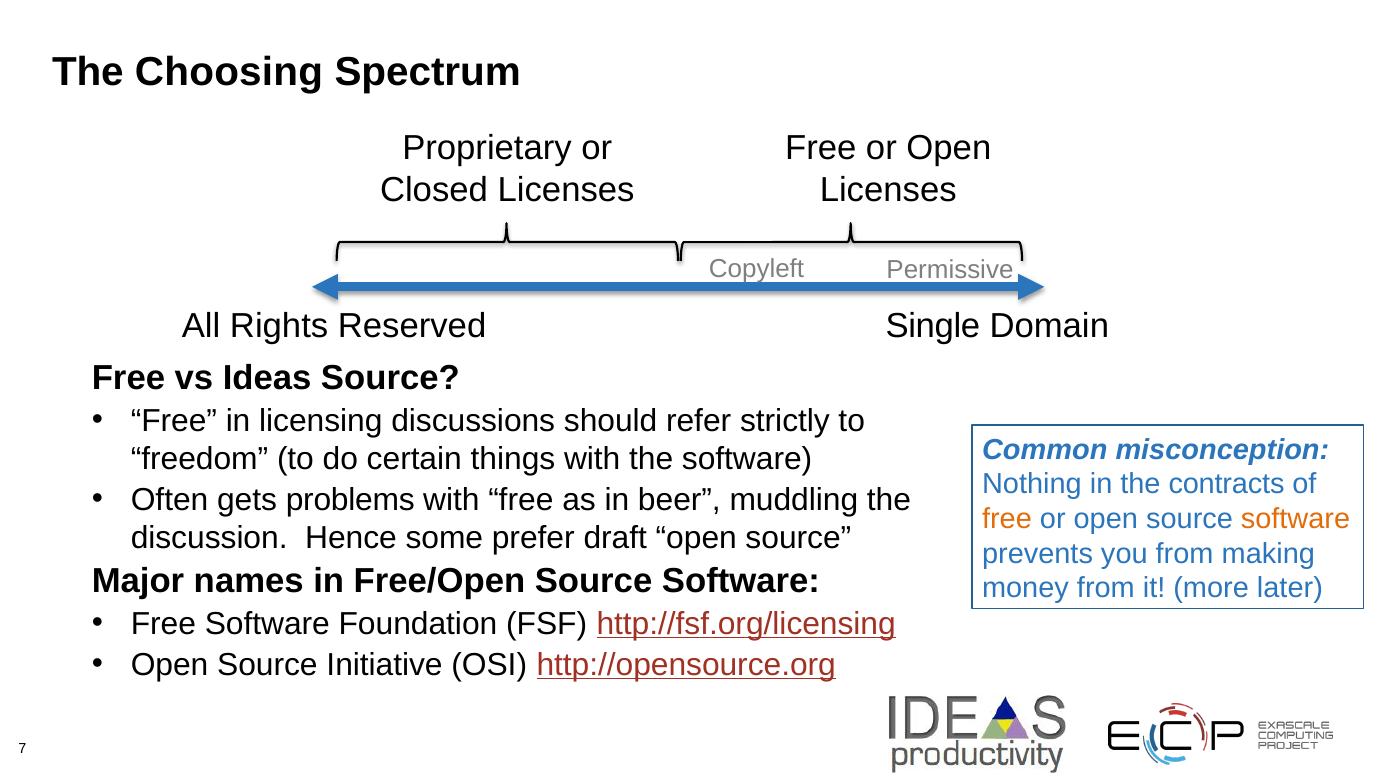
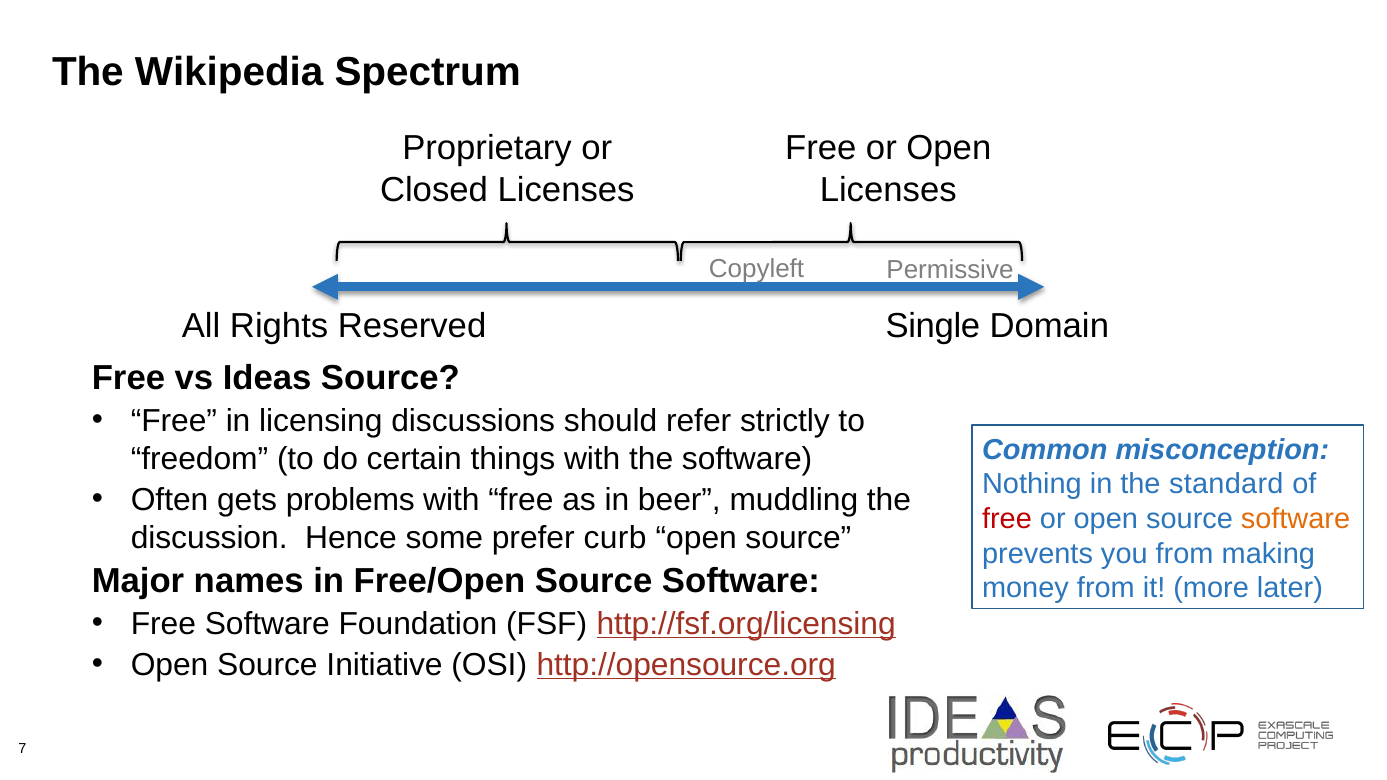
Choosing: Choosing -> Wikipedia (229, 72)
contracts: contracts -> standard (1226, 485)
free colour: orange -> red (1007, 519)
draft: draft -> curb (615, 538)
